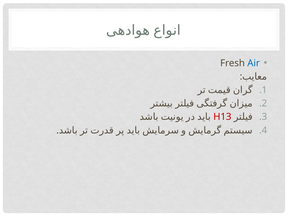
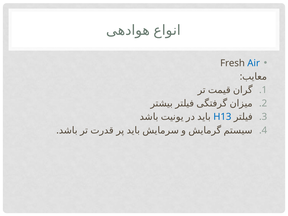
H13 colour: red -> blue (222, 117)
